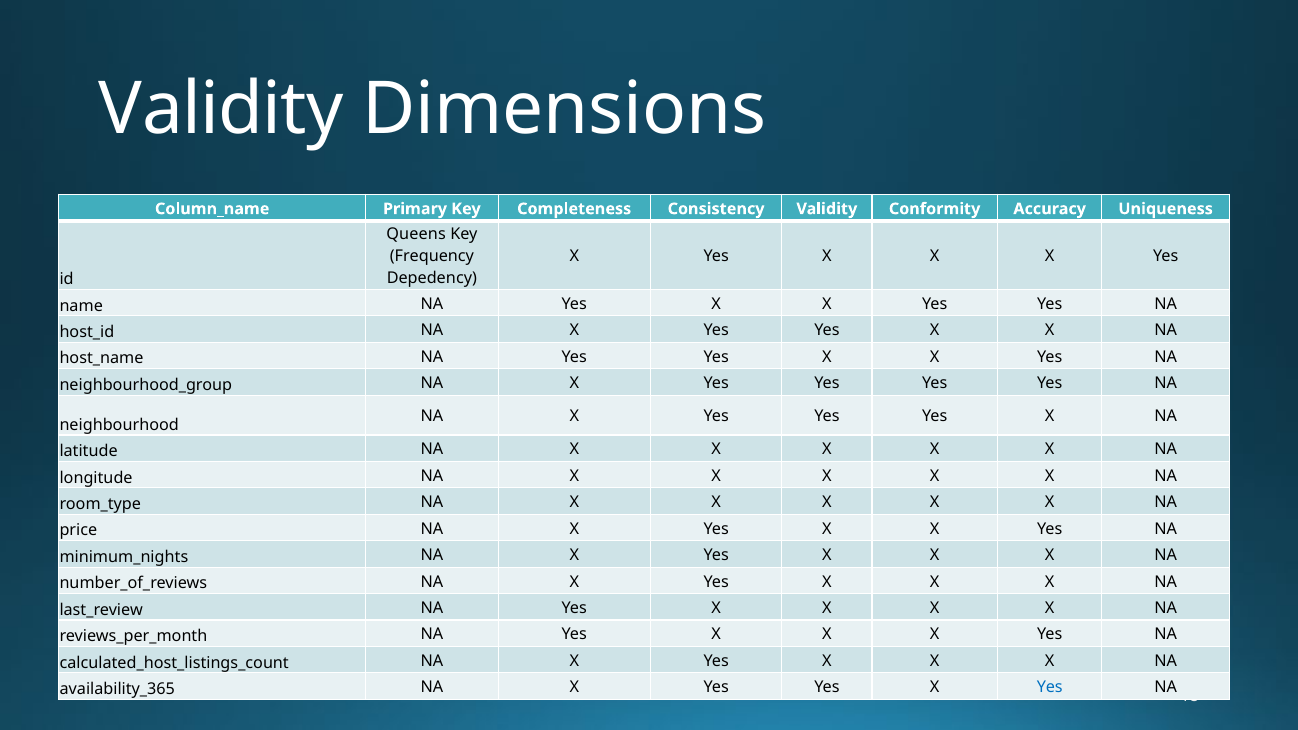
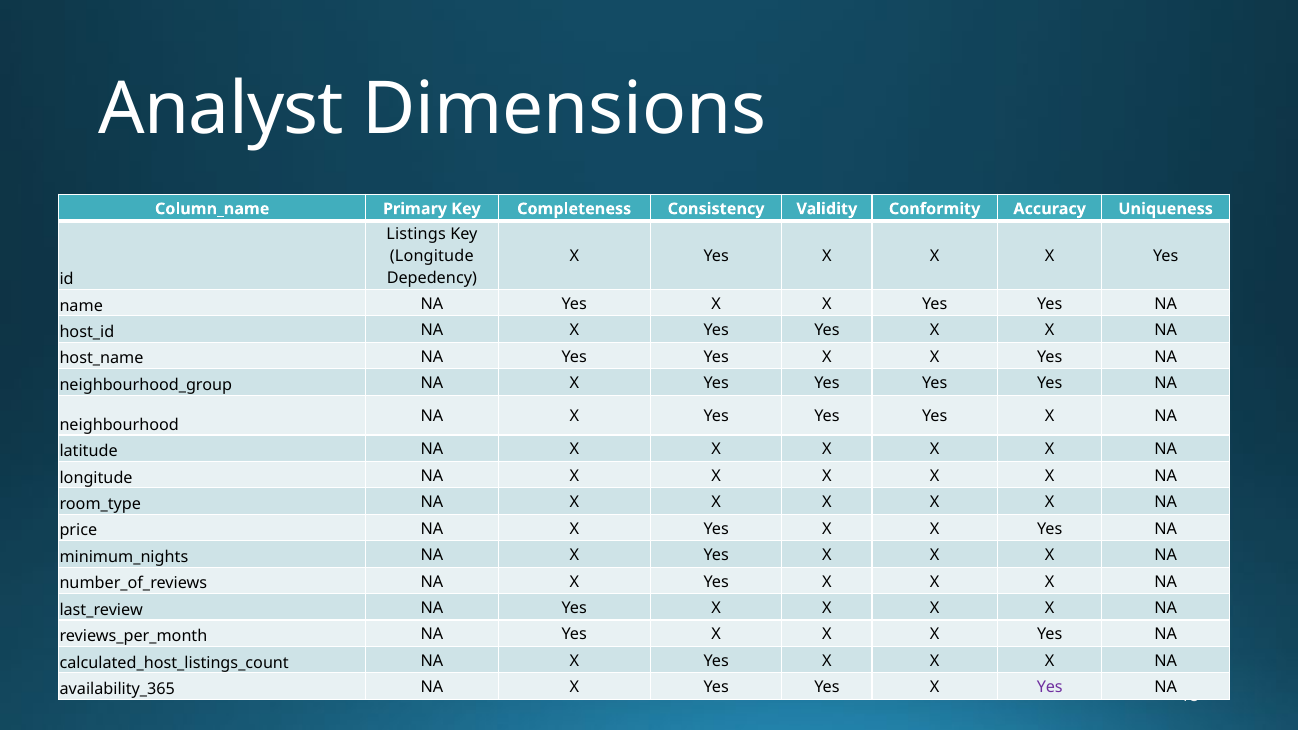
Validity: Validity -> Analyst (221, 109)
Queens: Queens -> Listings (416, 234)
Frequency: Frequency -> Longitude (432, 256)
Yes colour: blue -> purple (1050, 688)
